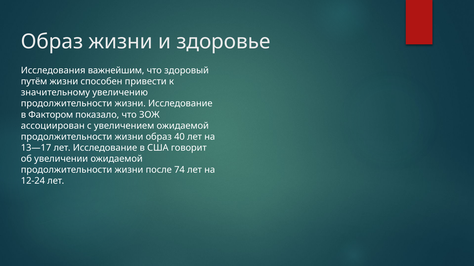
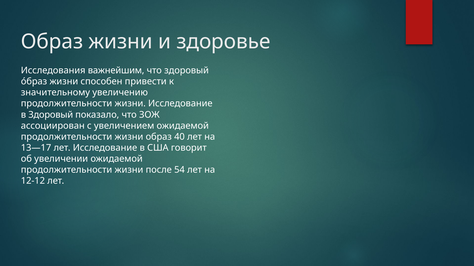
путём: путём -> óбраз (34, 82)
в Фактором: Фактором -> Здоровый (51, 115)
74: 74 -> 54 (179, 170)
12-24: 12-24 -> 12-12 (33, 181)
